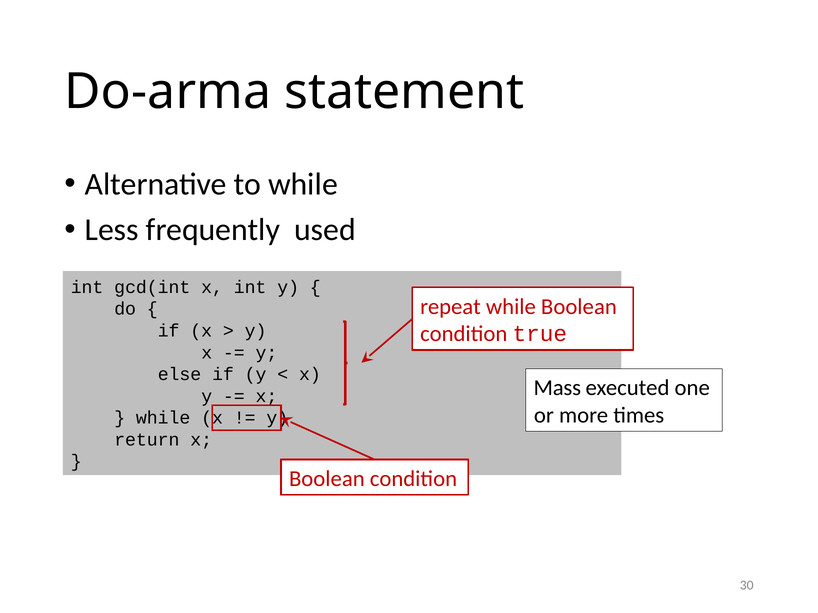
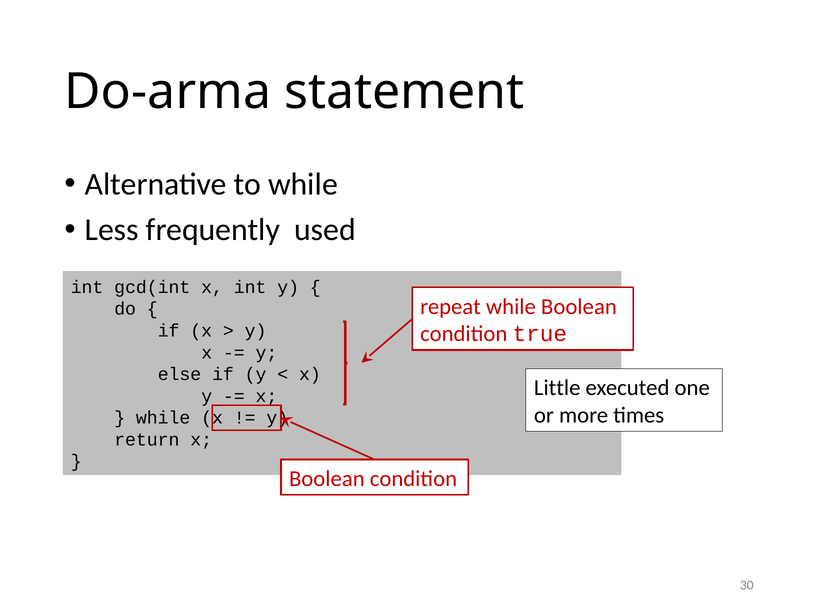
Mass: Mass -> Little (557, 388)
